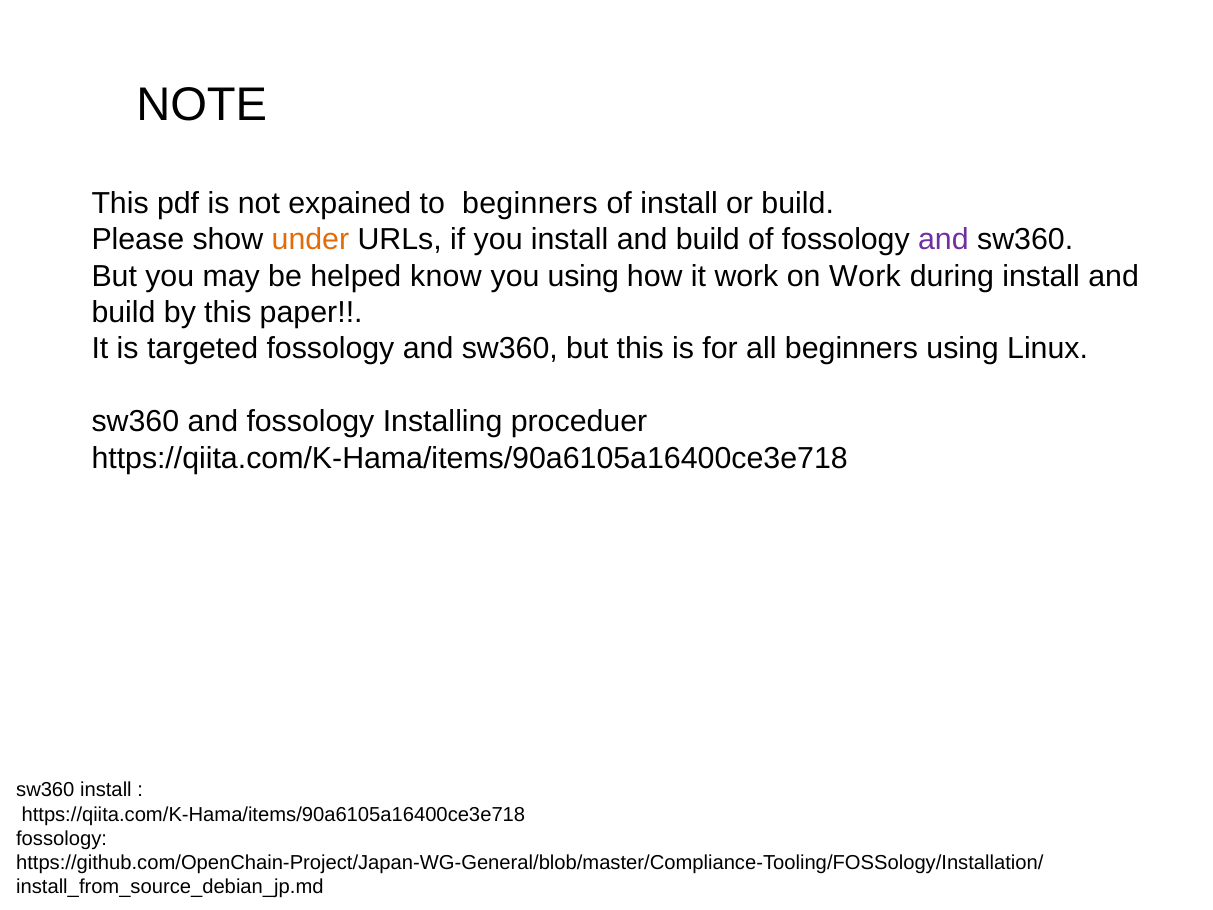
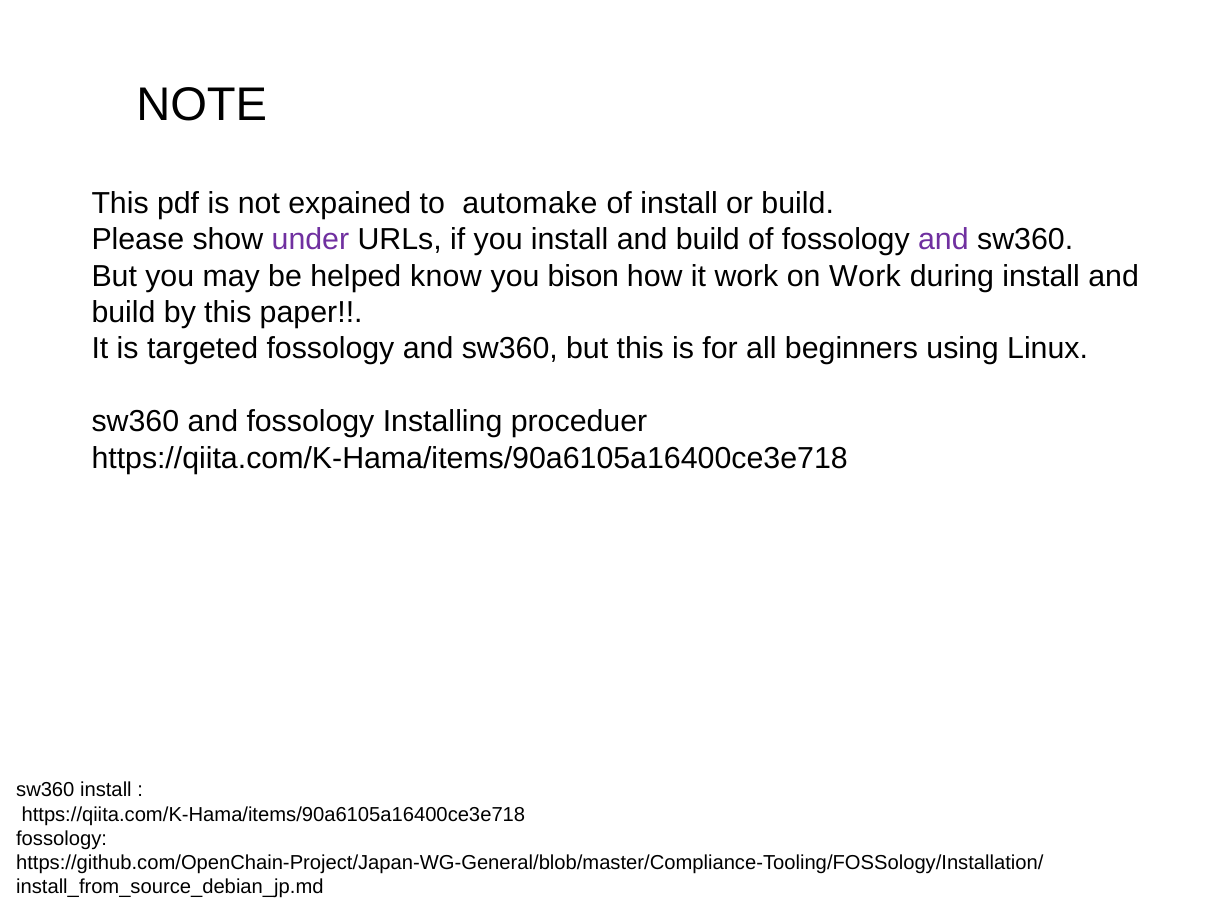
to beginners: beginners -> automake (530, 203)
under colour: orange -> purple (310, 240)
you using: using -> bison (583, 276)
